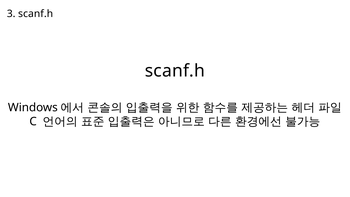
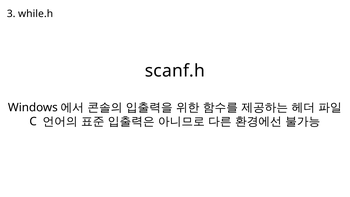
3 scanf.h: scanf.h -> while.h (36, 14)
